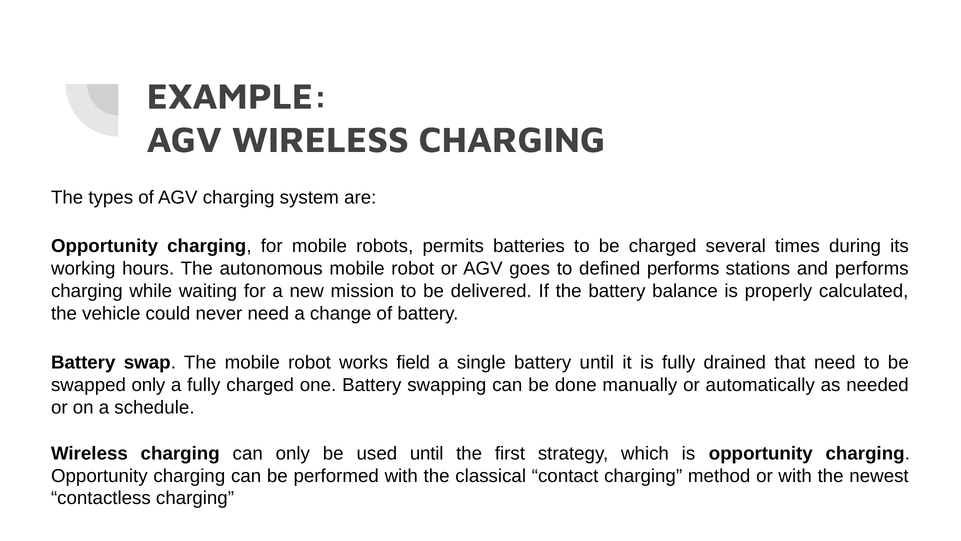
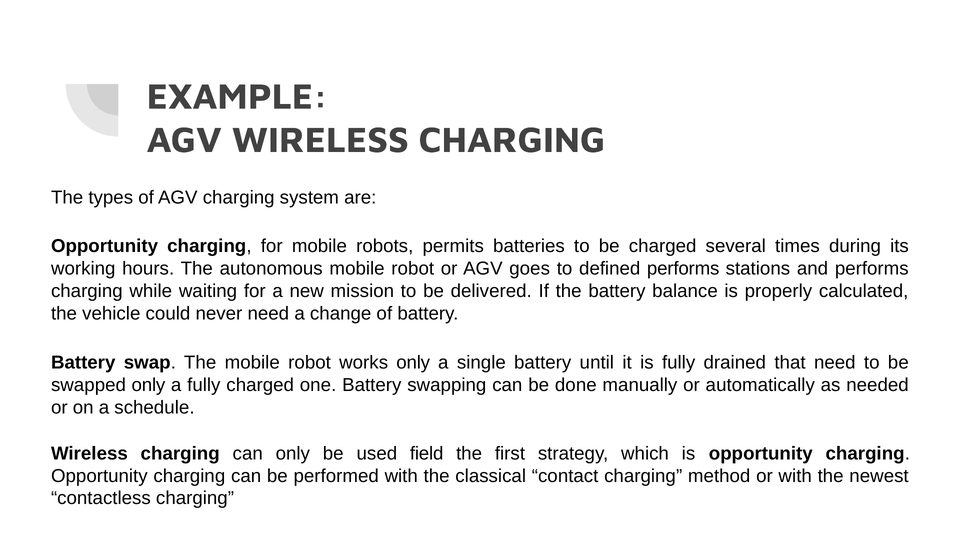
works field: field -> only (413, 362)
used until: until -> field (427, 453)
